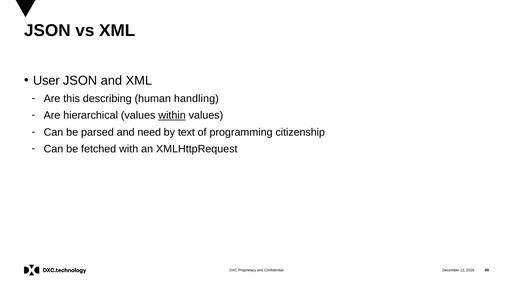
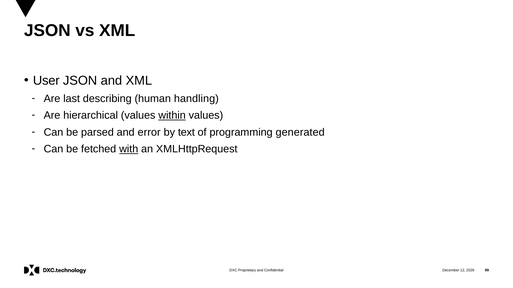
this: this -> last (72, 99)
need: need -> error (149, 132)
citizenship: citizenship -> generated (300, 132)
with underline: none -> present (129, 149)
